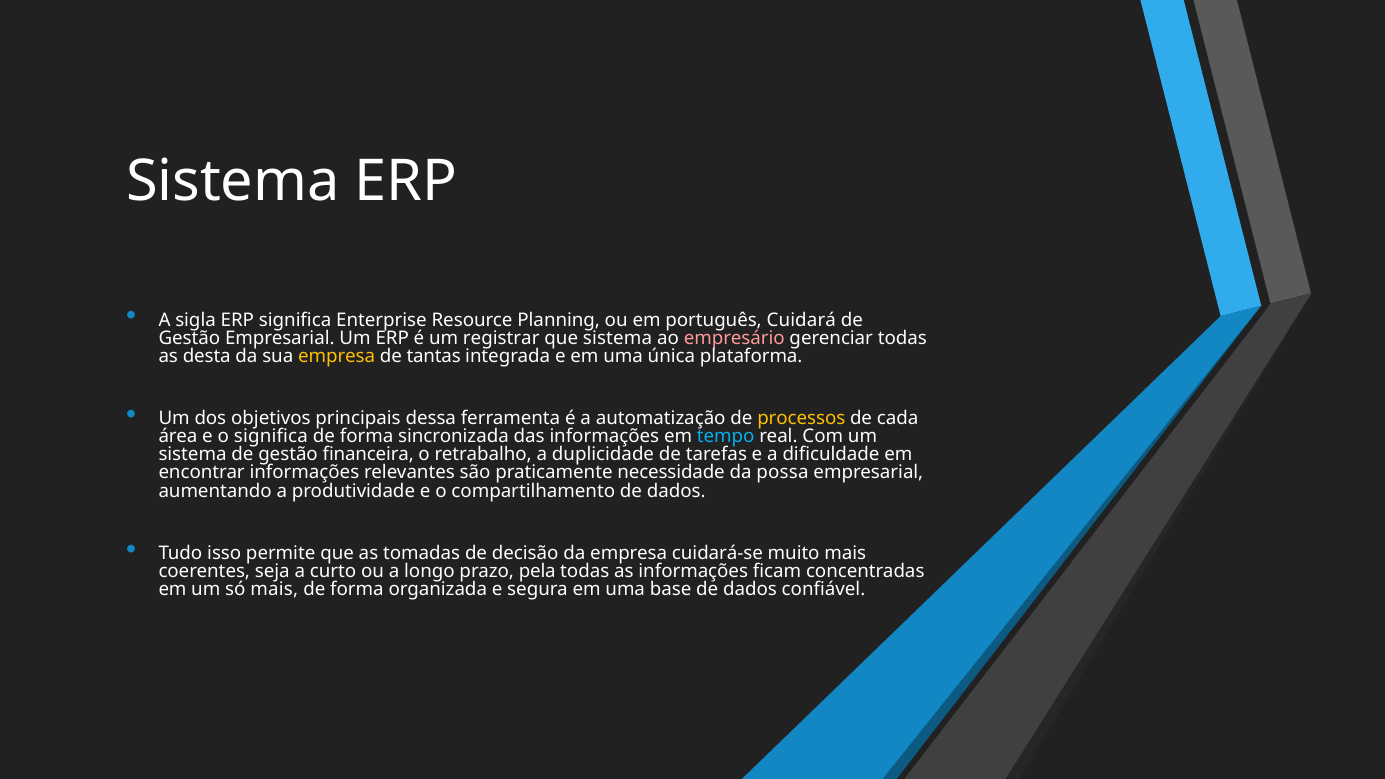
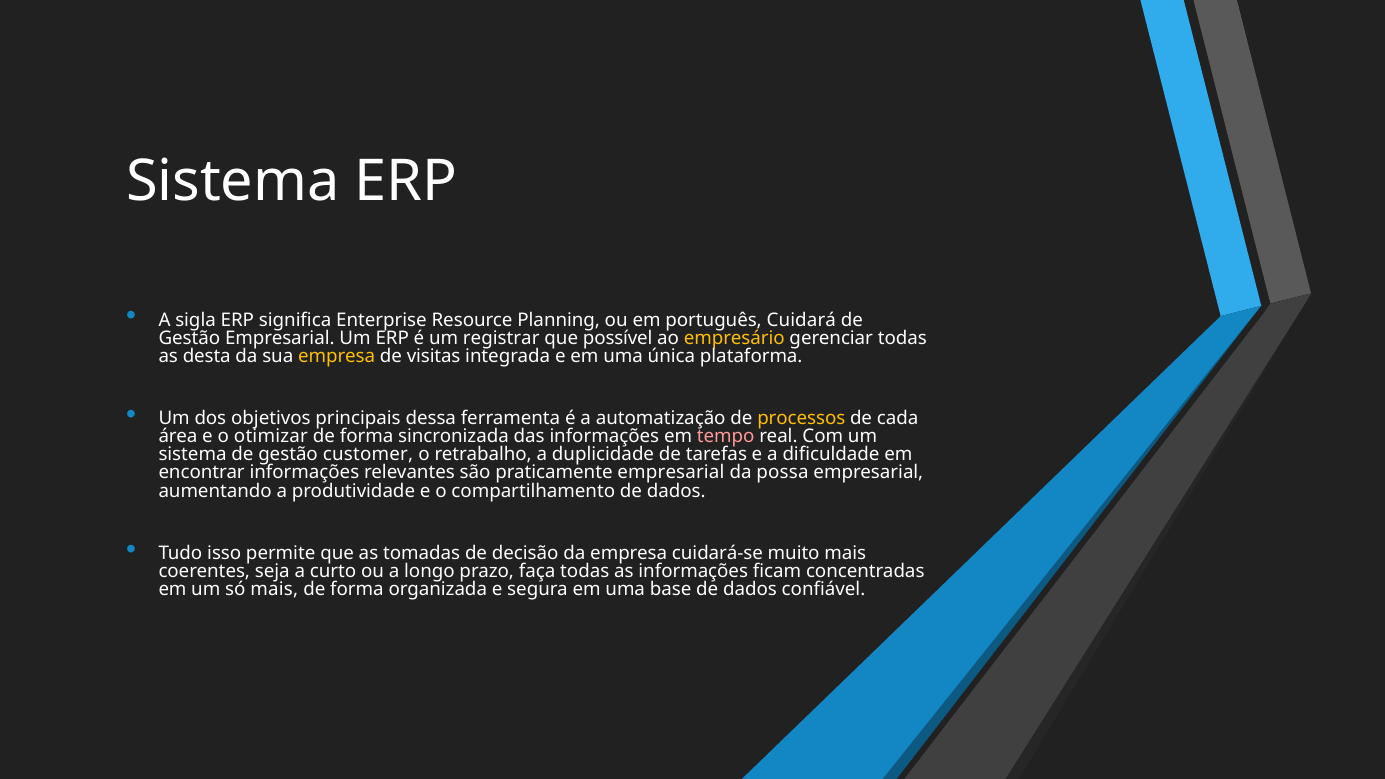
que sistema: sistema -> possível (618, 338)
empresário colour: pink -> yellow (734, 338)
tantas: tantas -> visitas (434, 356)
o significa: significa -> otimizar (271, 437)
tempo colour: light blue -> pink (726, 437)
financeira: financeira -> customer (368, 455)
praticamente necessidade: necessidade -> empresarial (671, 473)
pela: pela -> faça (537, 572)
